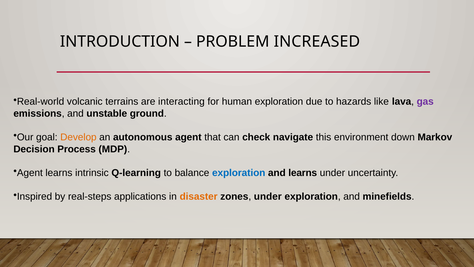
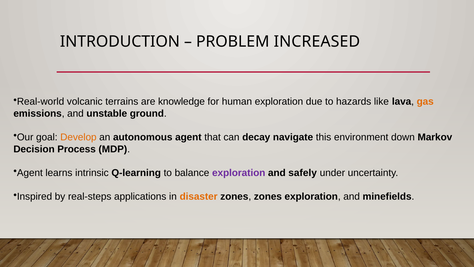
interacting: interacting -> knowledge (181, 102)
gas colour: purple -> orange (425, 102)
check: check -> decay (256, 137)
exploration colour: blue -> purple (239, 173)
and learns: learns -> safely (303, 173)
zones under: under -> zones (268, 196)
